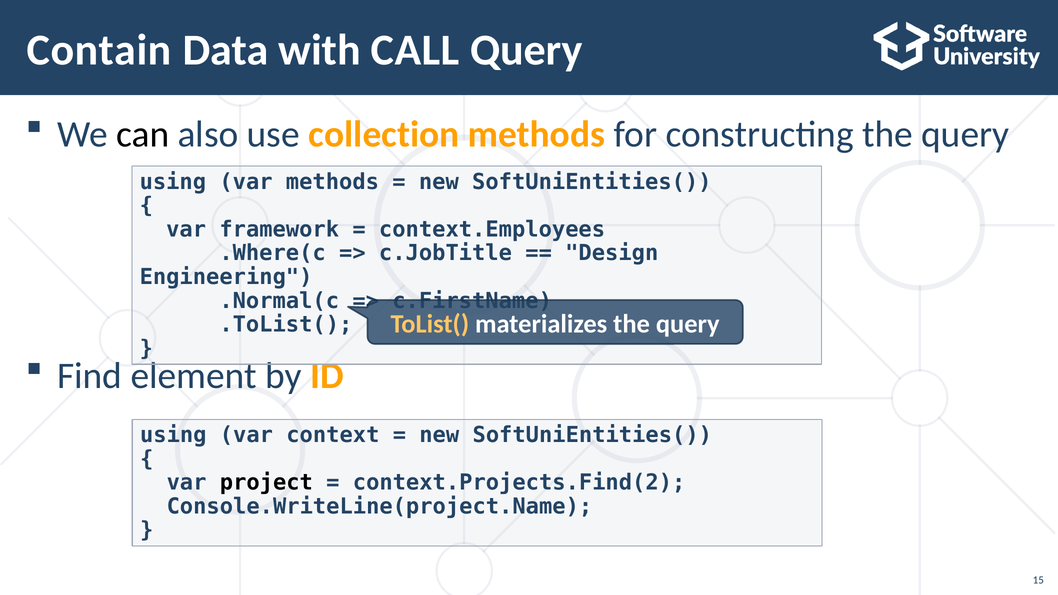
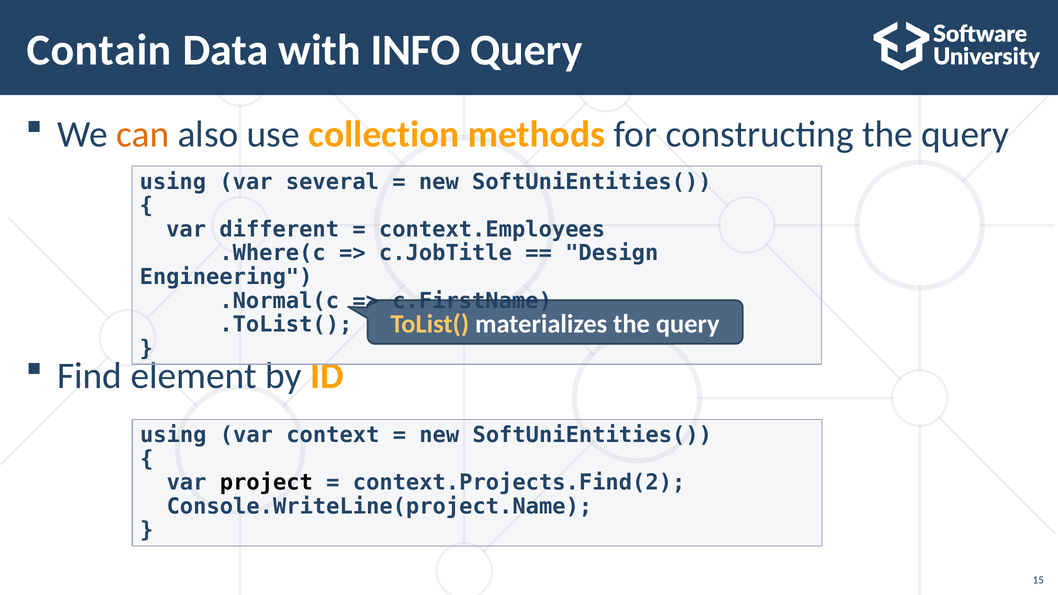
CALL: CALL -> INFO (416, 50)
can colour: black -> orange (143, 134)
var methods: methods -> several (332, 182)
framework: framework -> different (279, 229)
